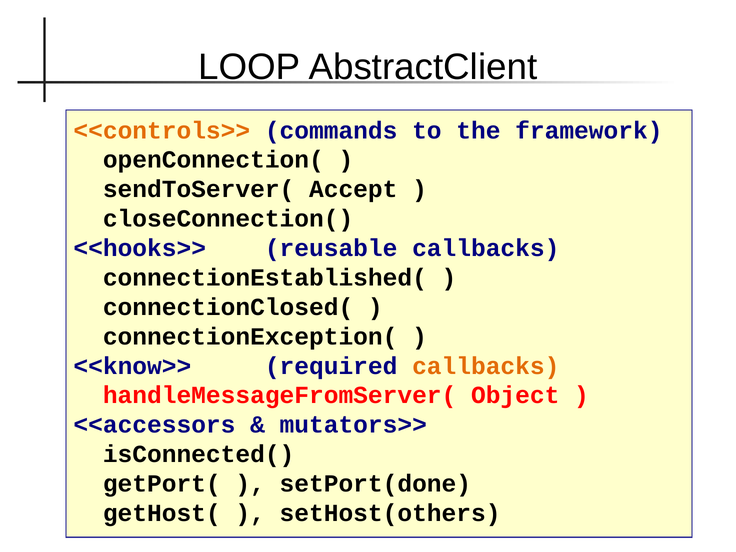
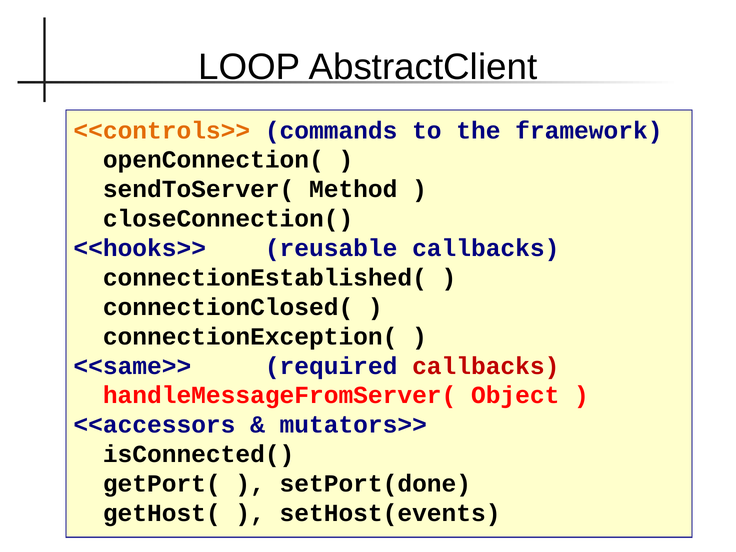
Accept: Accept -> Method (353, 189)
<<know>>: <<know>> -> <<same>> (132, 366)
callbacks colour: orange -> red (486, 366)
setHost(others: setHost(others -> setHost(events (390, 513)
